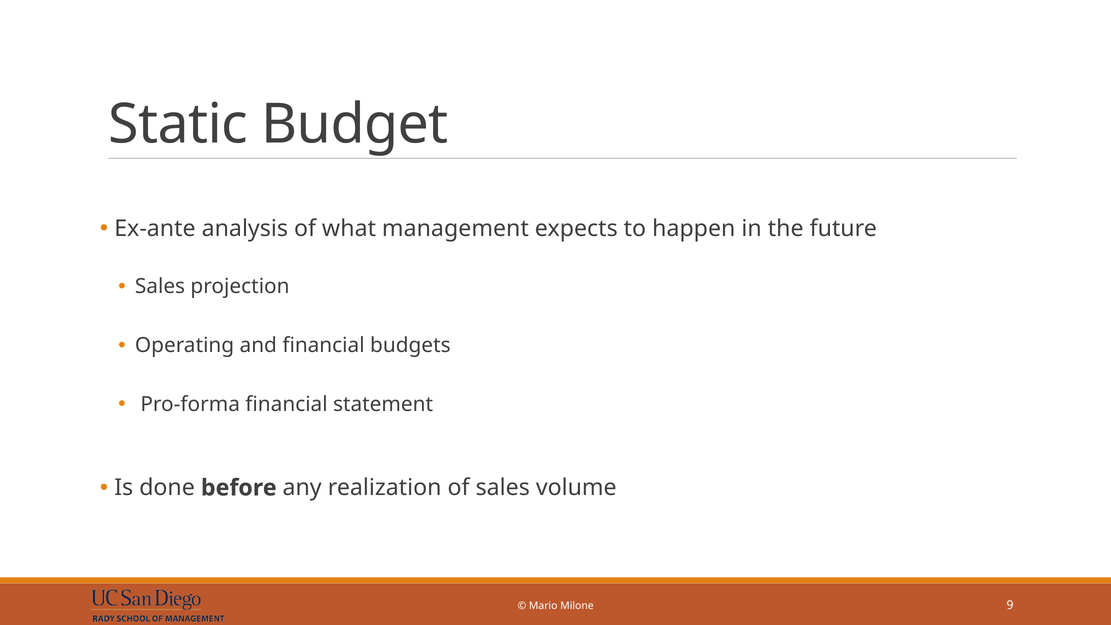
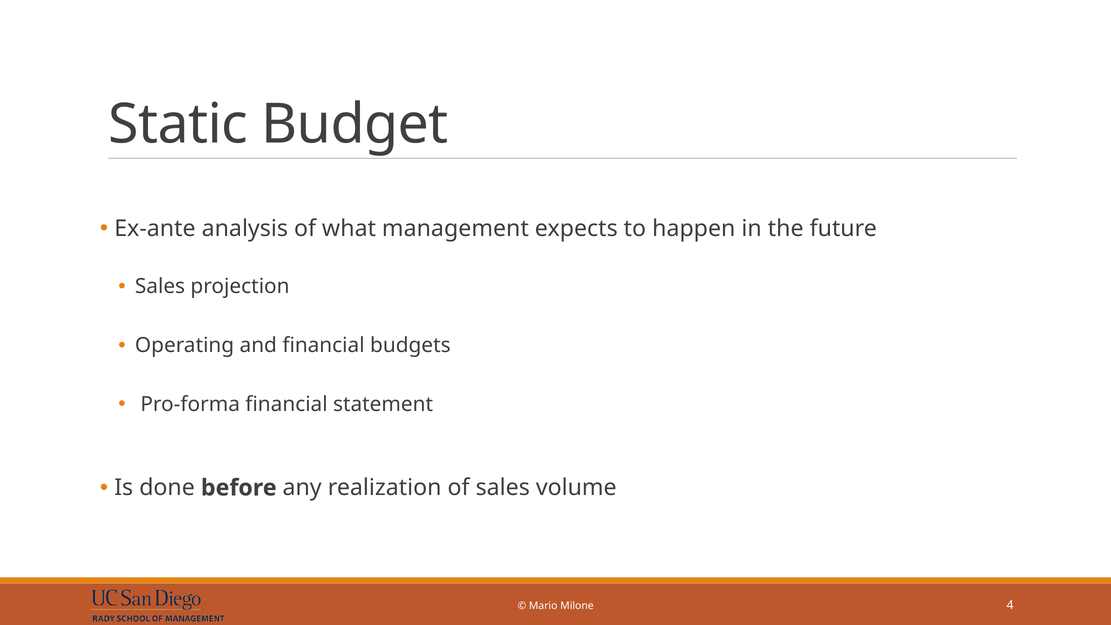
9: 9 -> 4 (1010, 605)
